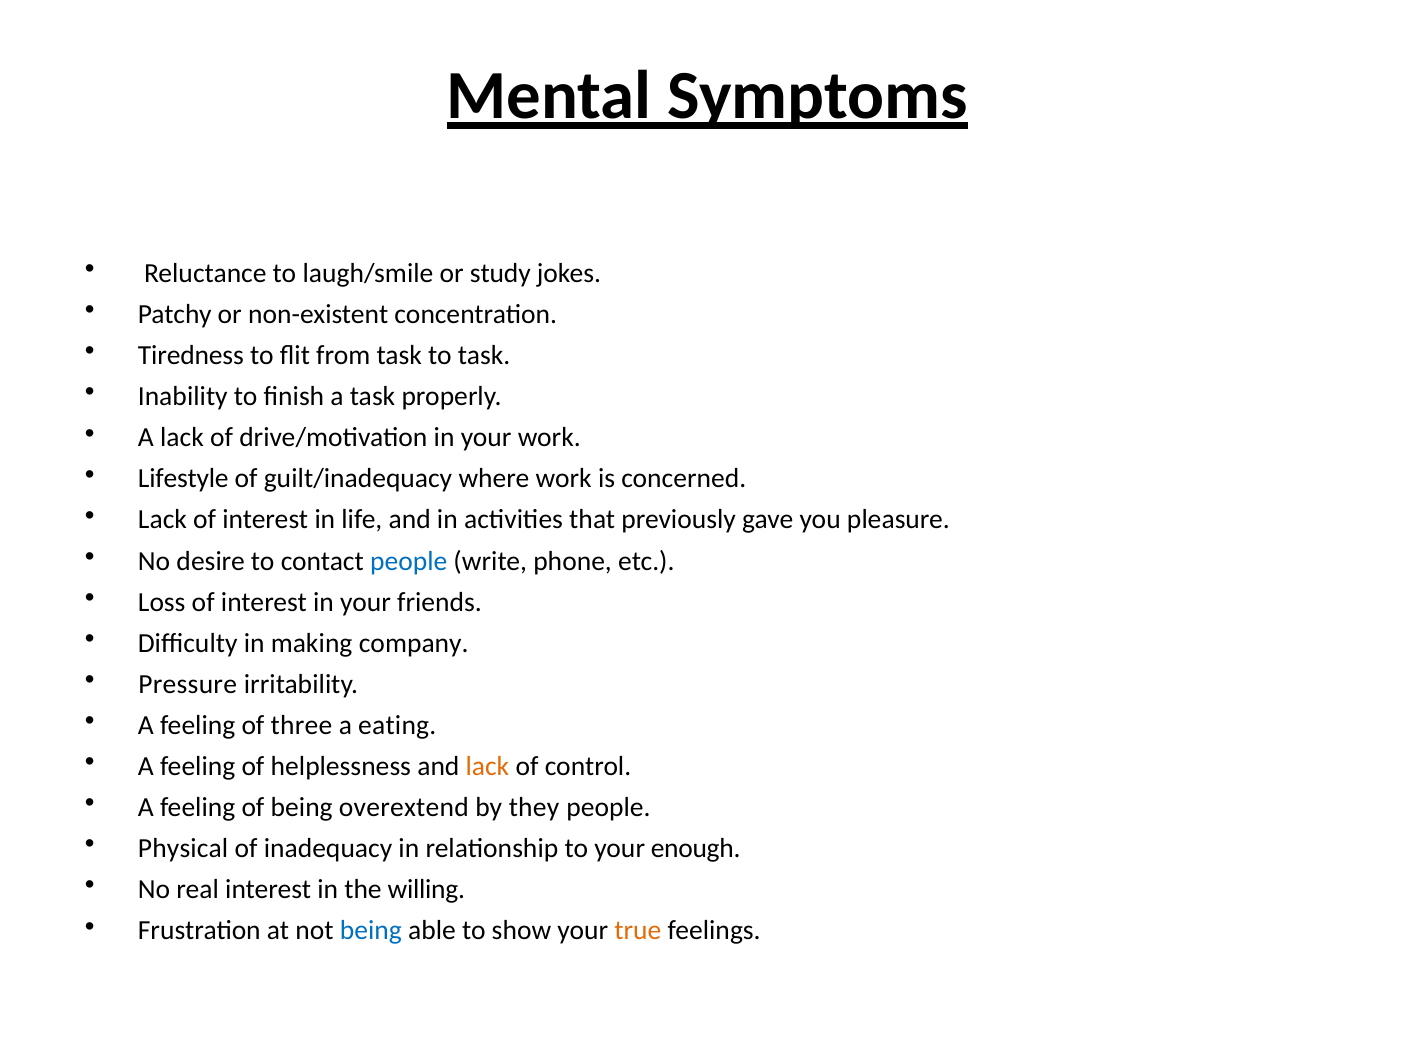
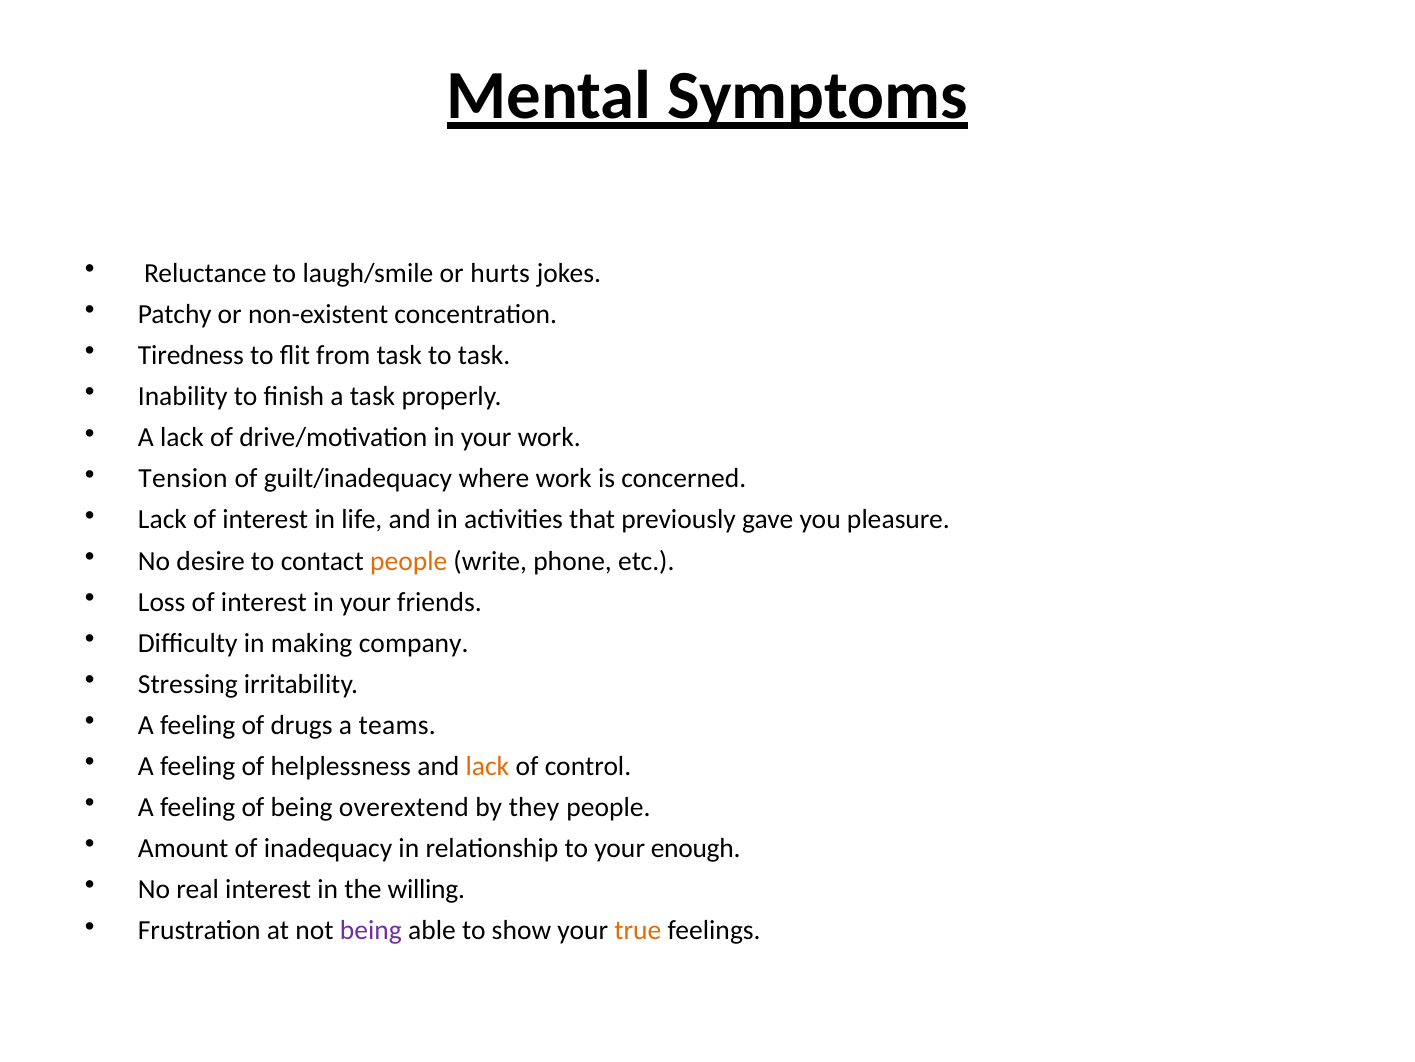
study: study -> hurts (500, 273)
Lifestyle: Lifestyle -> Tension (183, 478)
people colour: blue -> orange (409, 561)
Pressure: Pressure -> Stressing (188, 684)
three: three -> drugs (302, 725)
eating: eating -> teams (397, 725)
Physical: Physical -> Amount (183, 848)
being colour: blue -> purple (371, 930)
